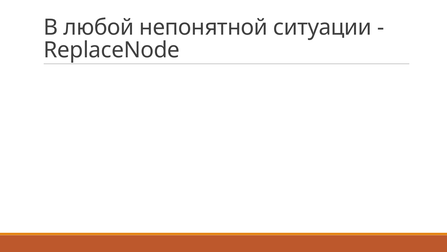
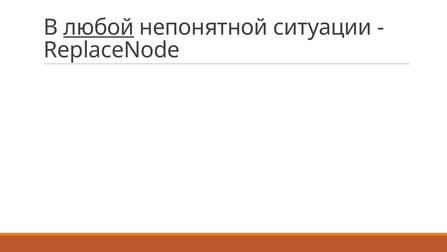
любой underline: none -> present (99, 27)
